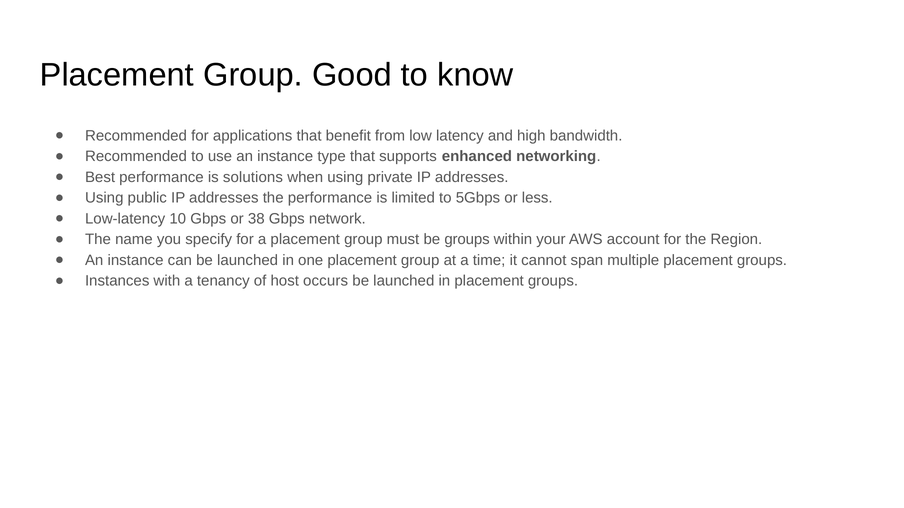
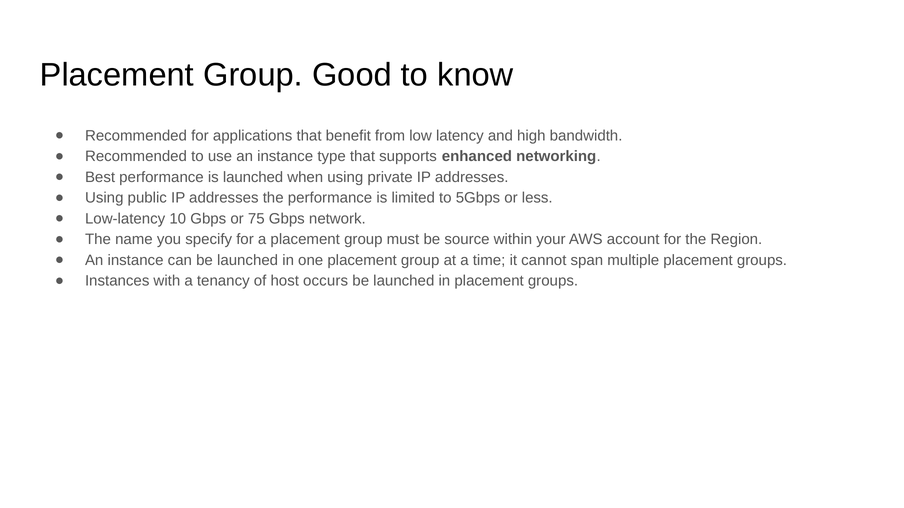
is solutions: solutions -> launched (253, 177)
38: 38 -> 75 (256, 219)
be groups: groups -> source (467, 240)
